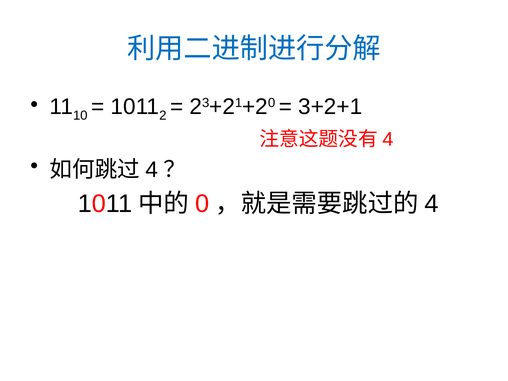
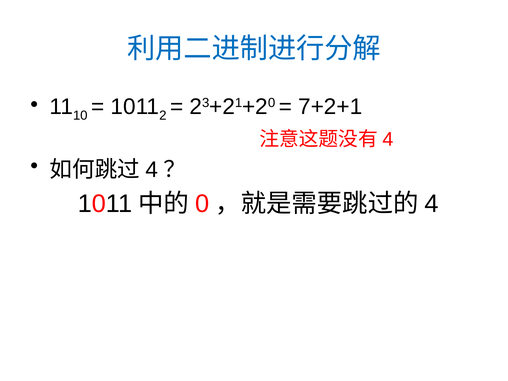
3+2+1: 3+2+1 -> 7+2+1 (330, 107)
